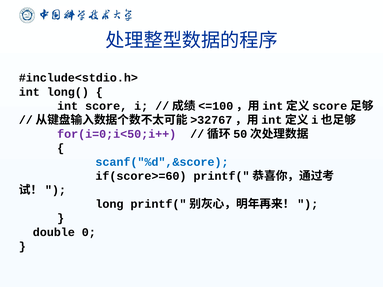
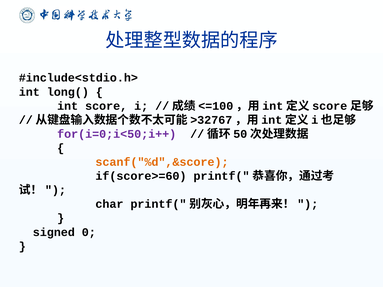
scanf("%d",&score colour: blue -> orange (162, 162)
long: long -> char (109, 204)
double: double -> signed (54, 232)
